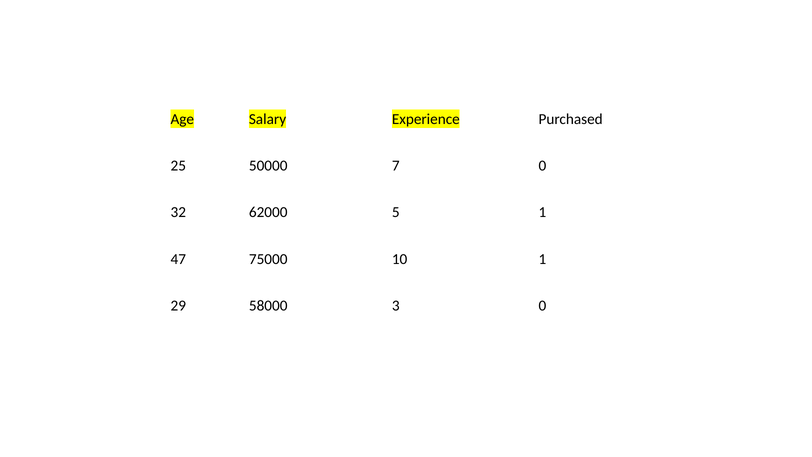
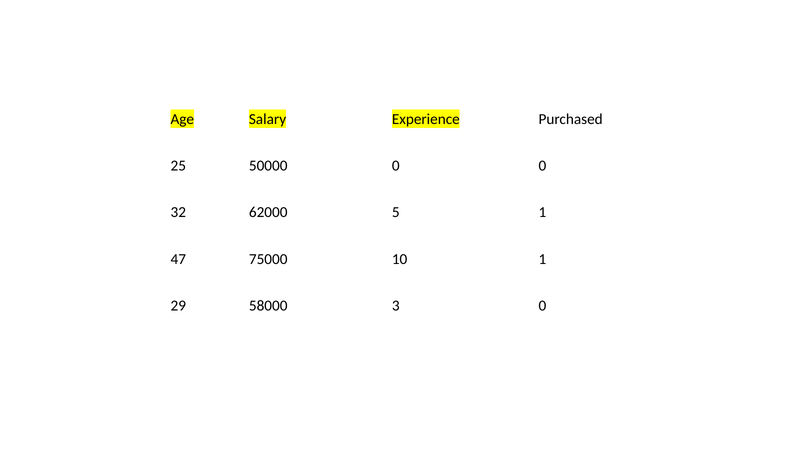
50000 7: 7 -> 0 (396, 166)
